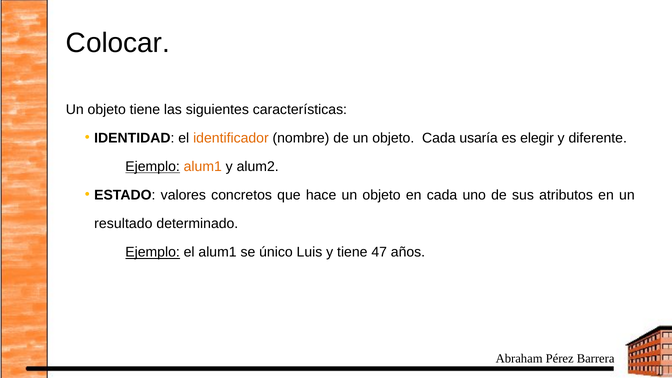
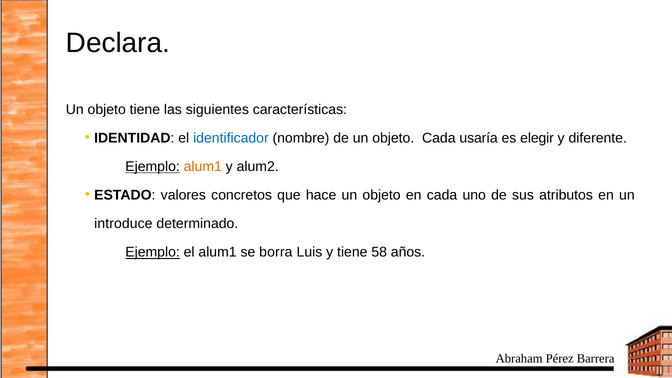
Colocar: Colocar -> Declara (118, 43)
identificador colour: orange -> blue (231, 138)
resultado: resultado -> introduce (123, 224)
único: único -> borra (276, 252)
47: 47 -> 58 (379, 252)
